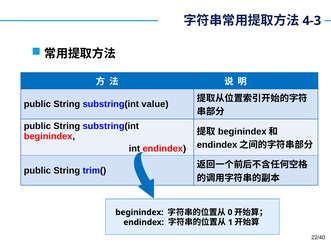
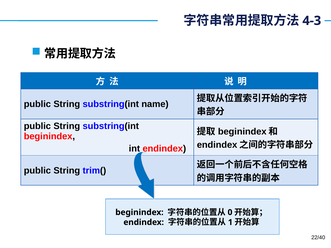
value: value -> name (155, 104)
